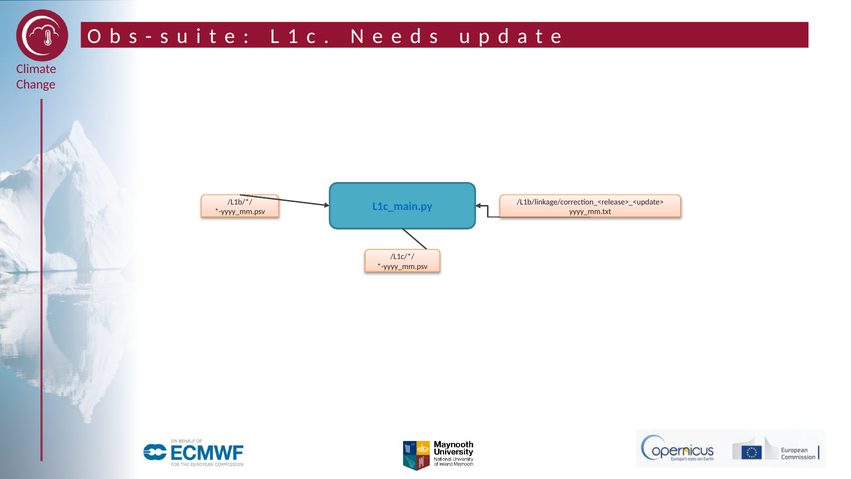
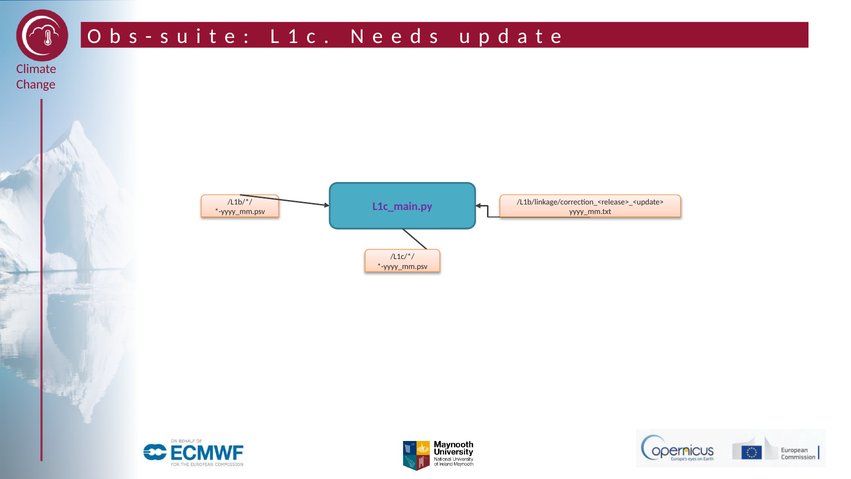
L1c_main.py colour: blue -> purple (402, 206)
